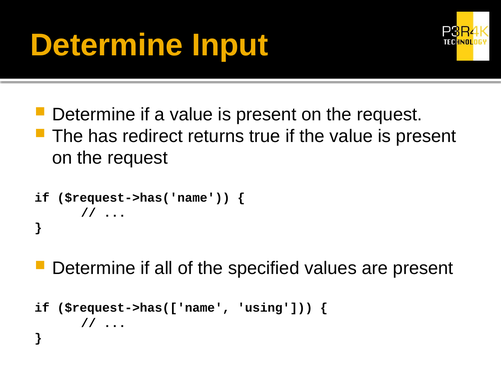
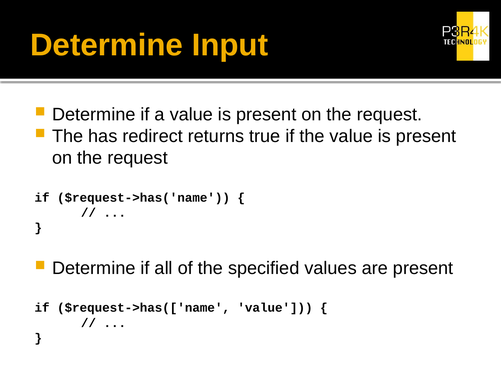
$request->has(['name using: using -> value (275, 308)
